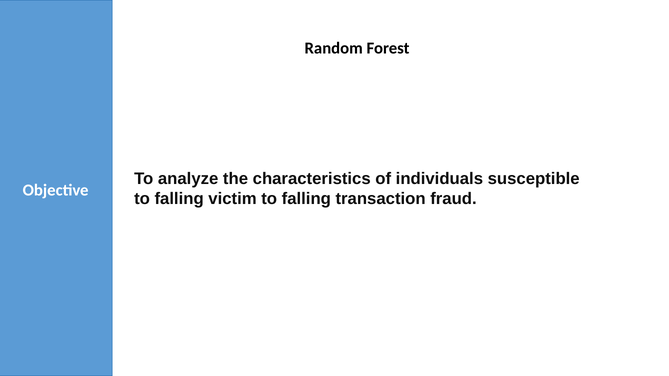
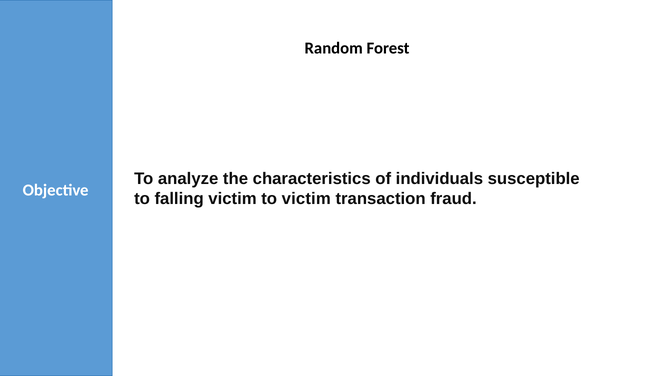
victim to falling: falling -> victim (306, 199)
